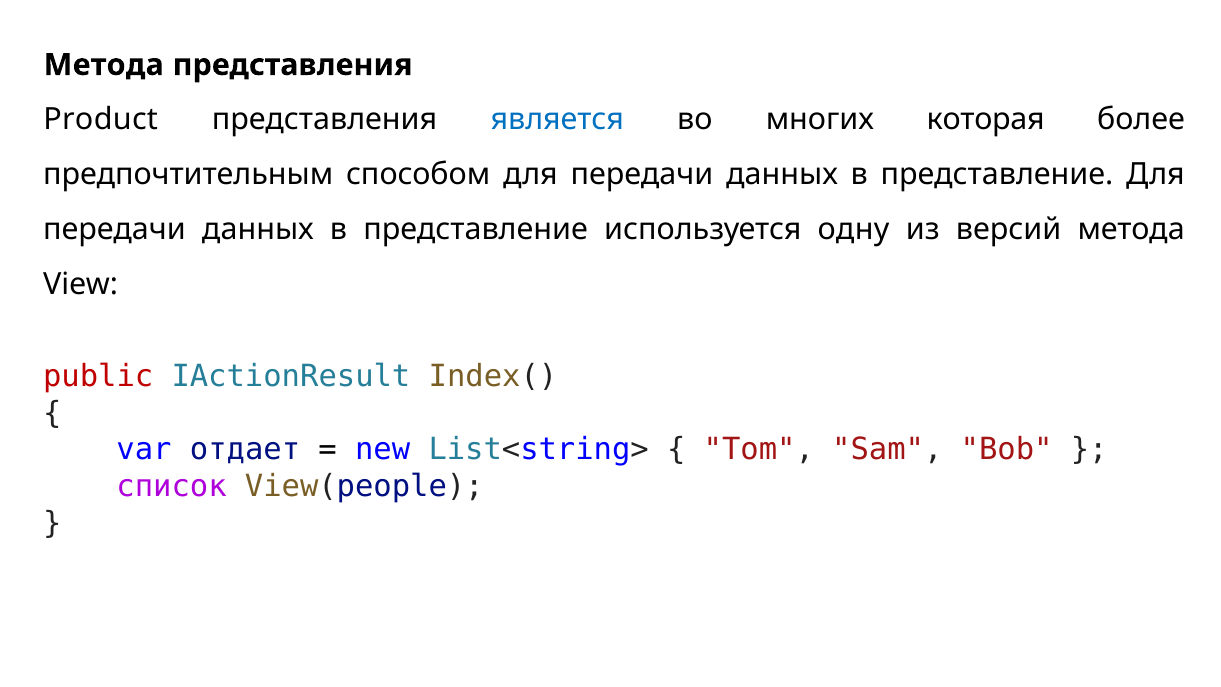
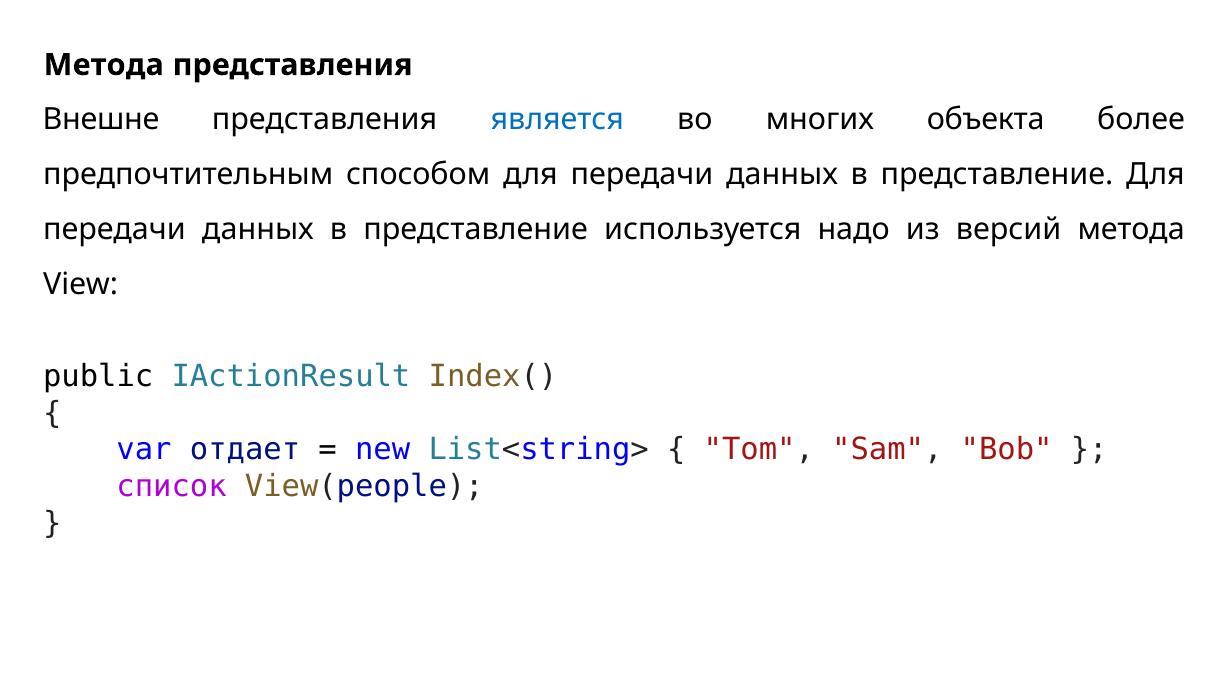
Product: Product -> Внешне (101, 120)
которая: которая -> объекта (986, 120)
одну: одну -> надо (854, 230)
public colour: red -> black (98, 376)
